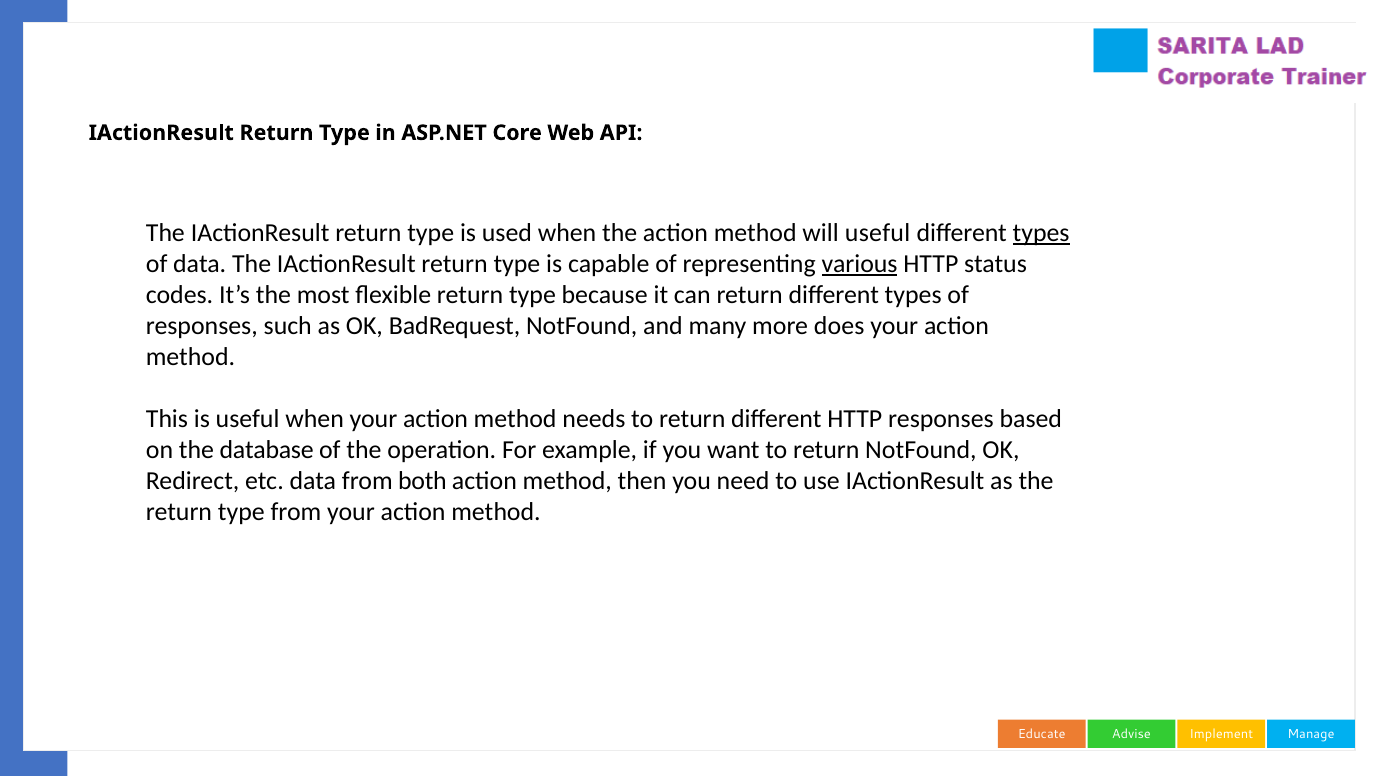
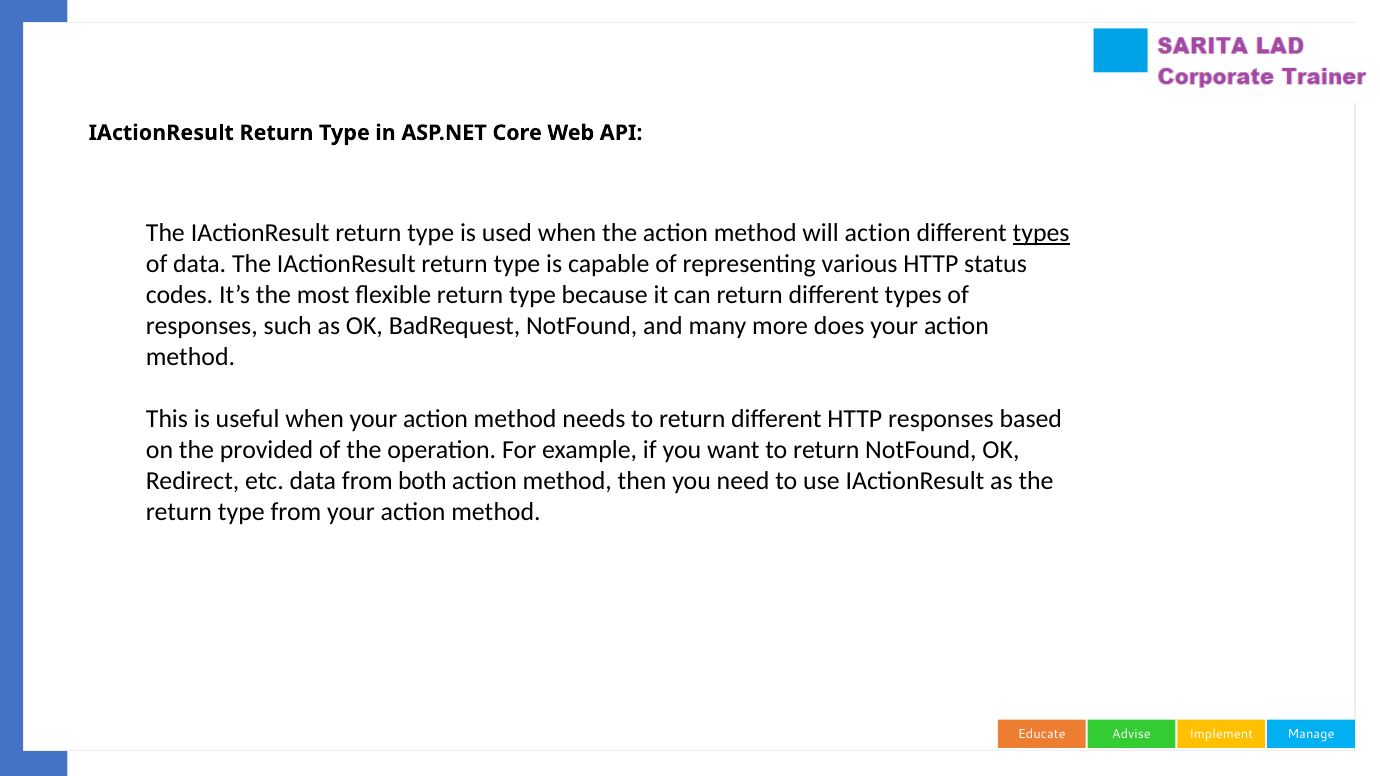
will useful: useful -> action (878, 233)
various underline: present -> none (860, 264)
database: database -> provided (267, 450)
